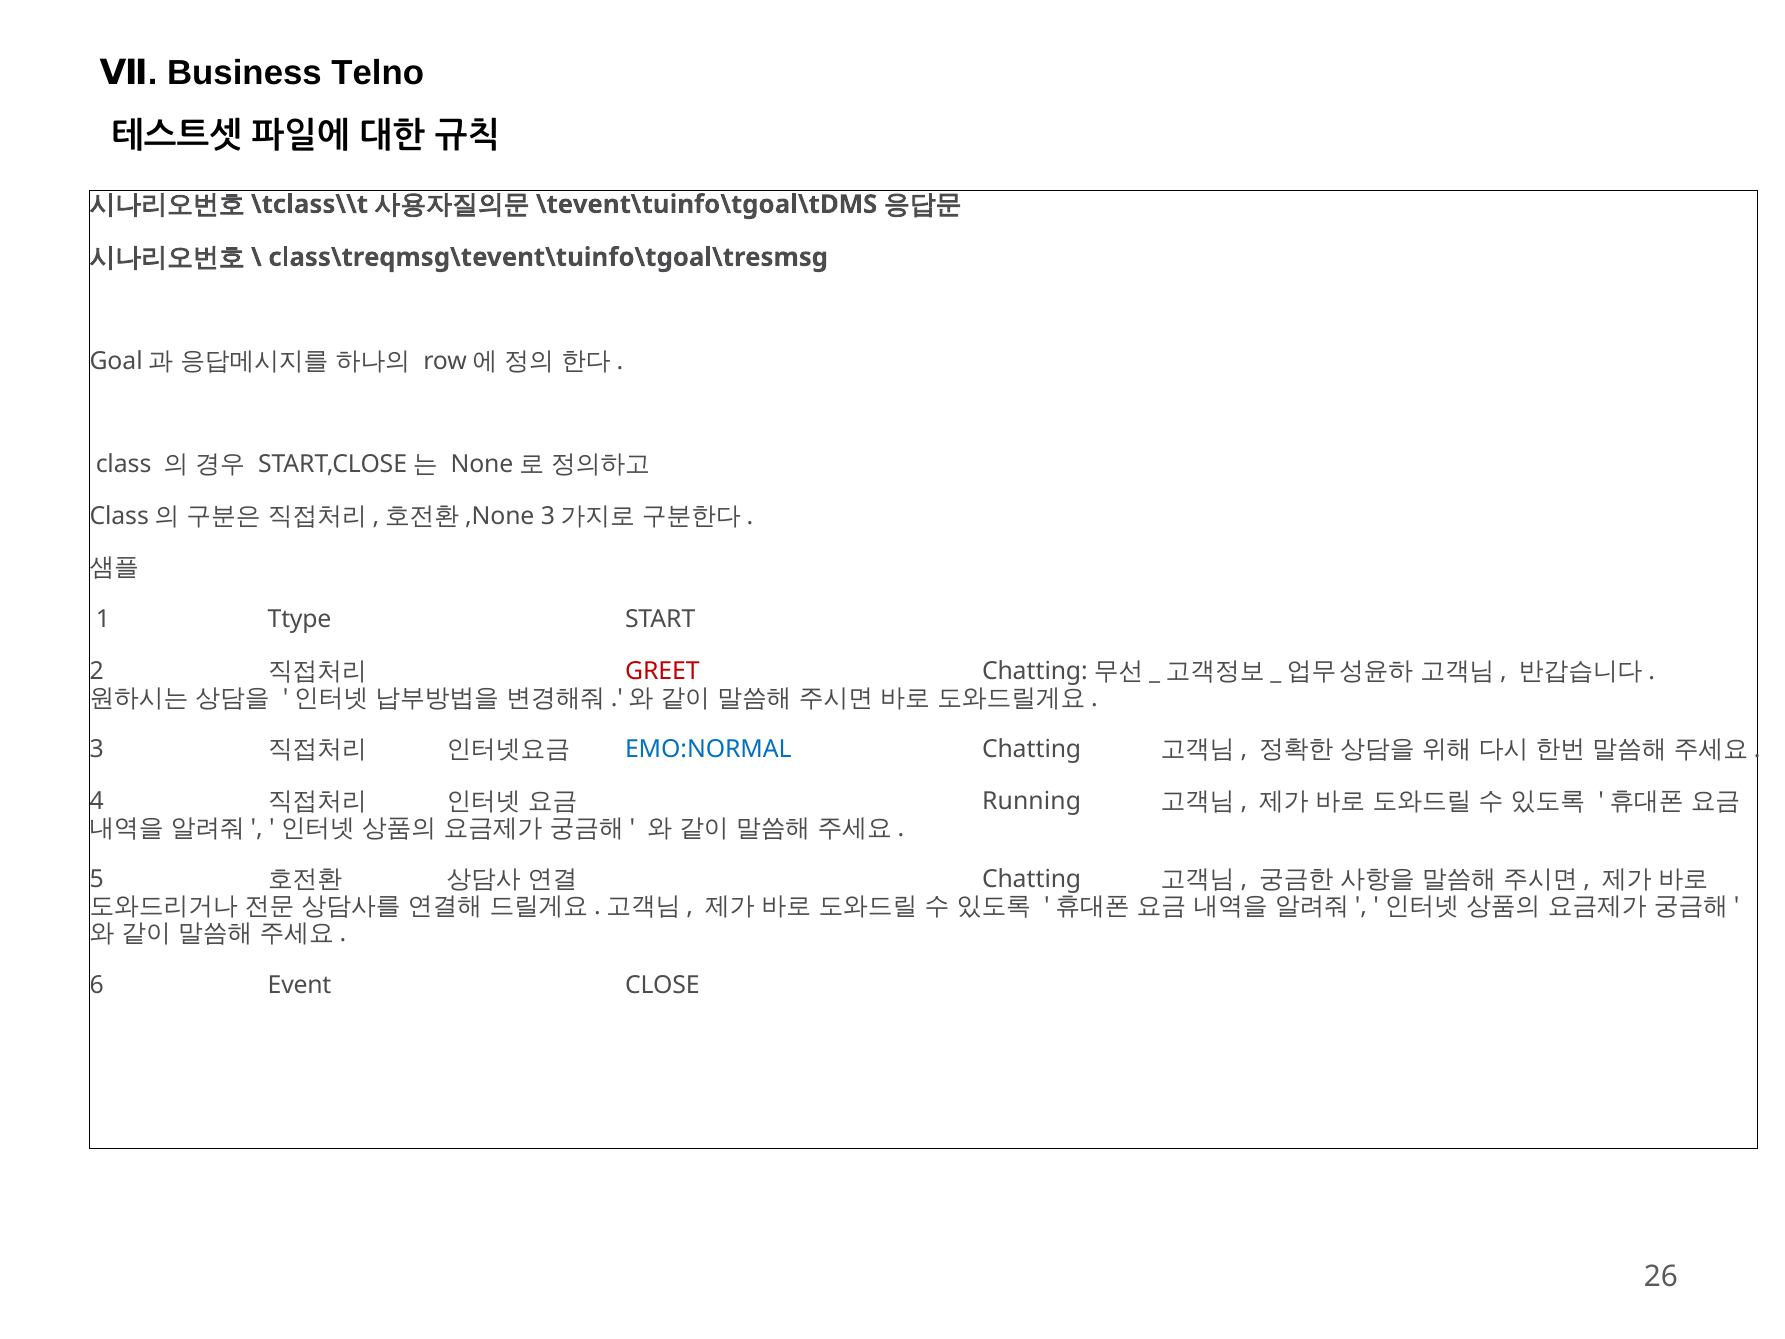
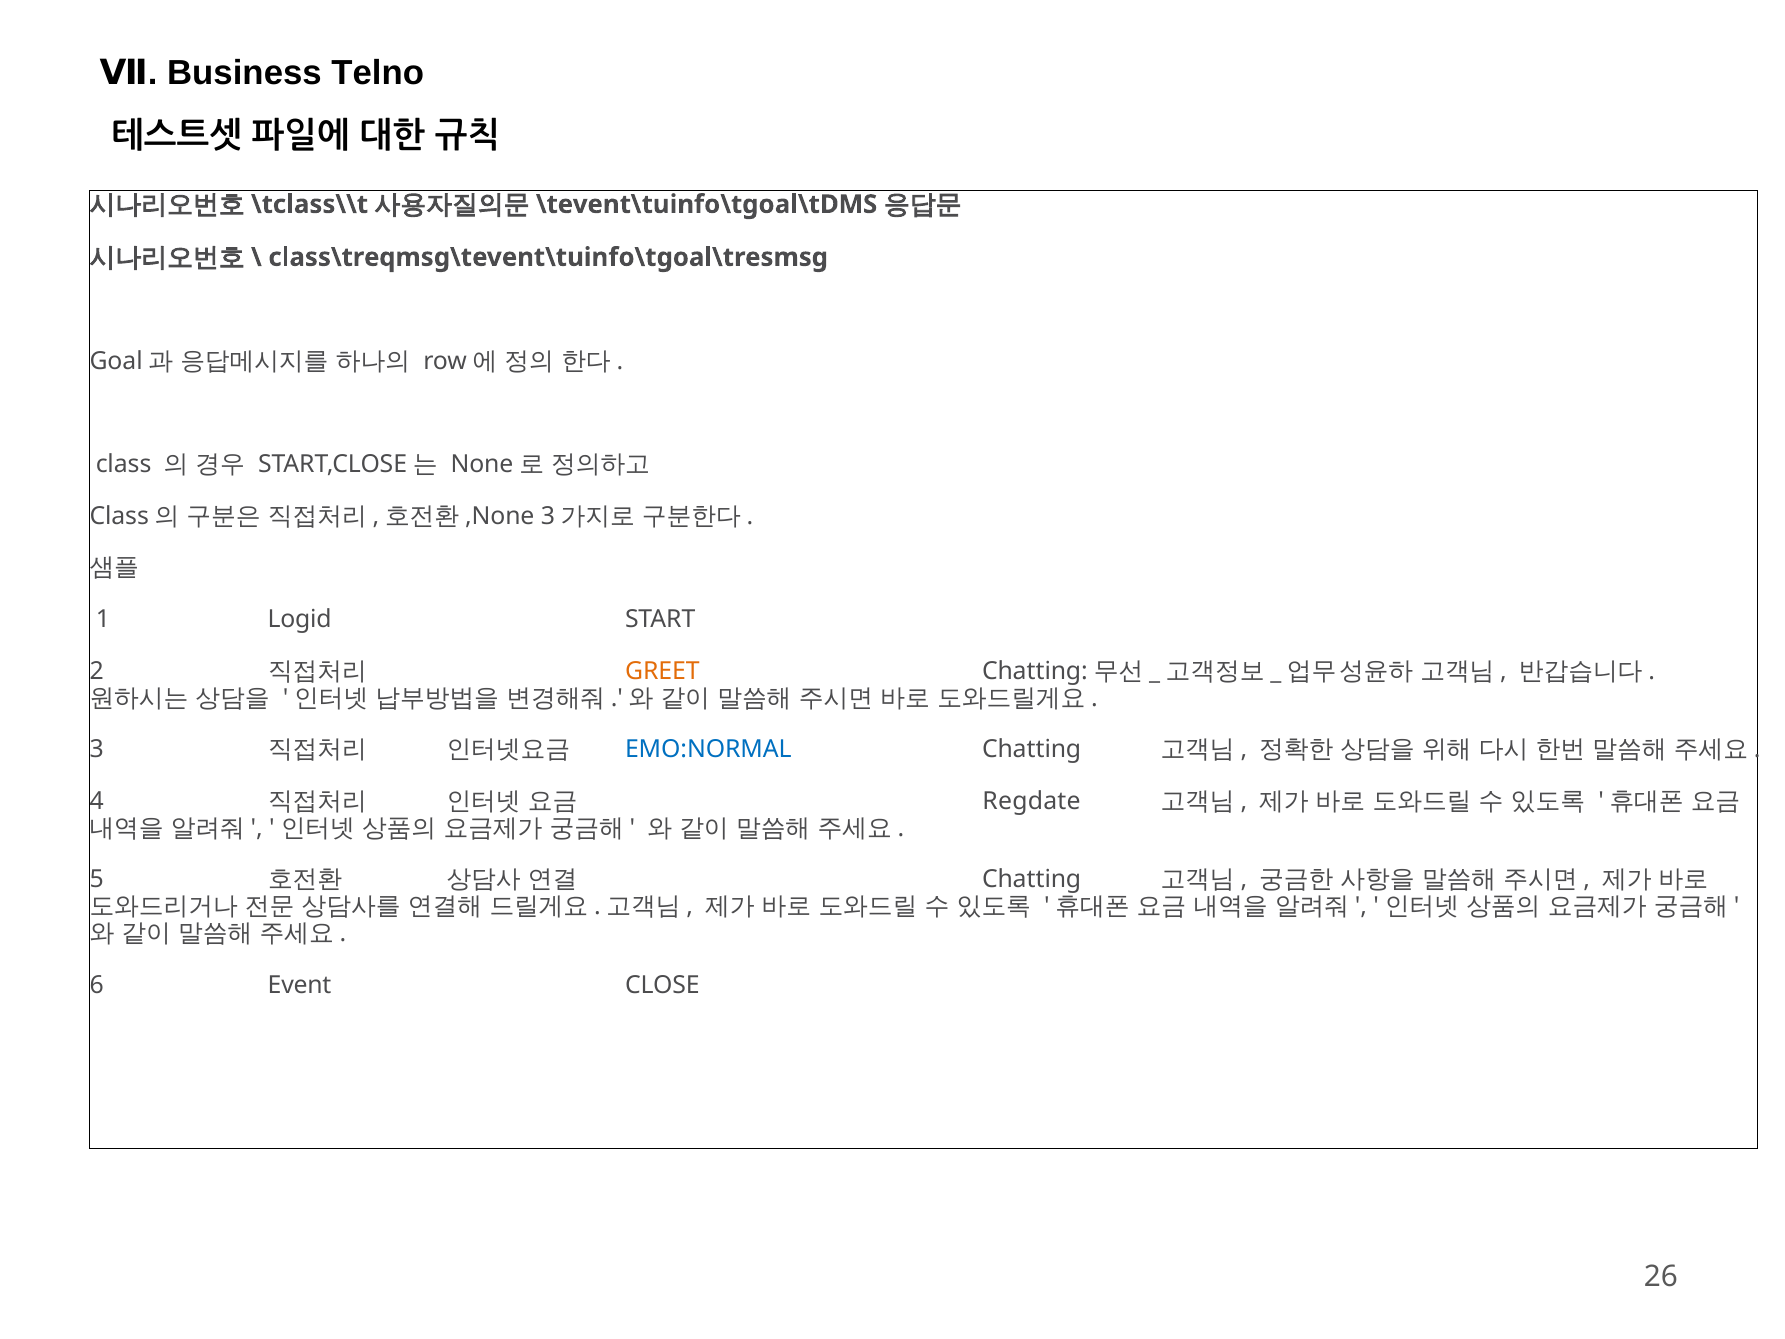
Ttype: Ttype -> Logid (300, 619)
GREET colour: red -> orange (662, 671)
Running: Running -> Regdate (1031, 801)
